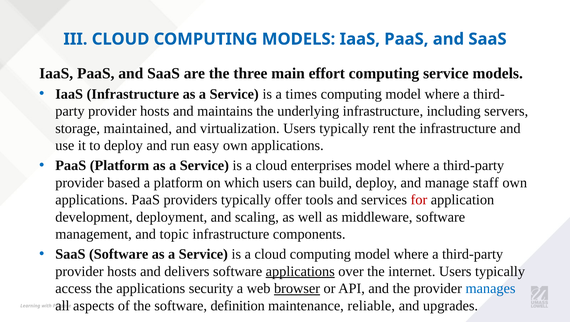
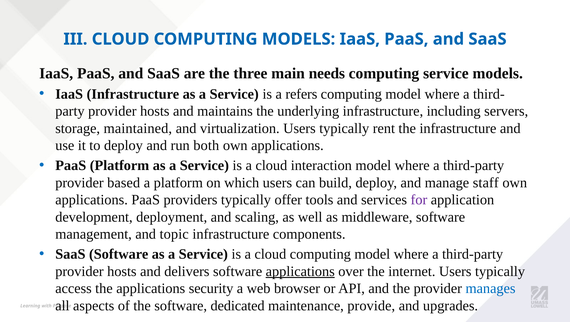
effort: effort -> needs (327, 73)
times: times -> refers (301, 94)
easy: easy -> both (206, 145)
enterprises: enterprises -> interaction (321, 165)
for colour: red -> purple (419, 200)
browser underline: present -> none (297, 288)
definition: definition -> dedicated (238, 305)
reliable: reliable -> provide (371, 305)
